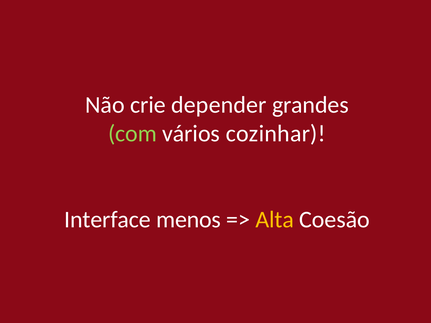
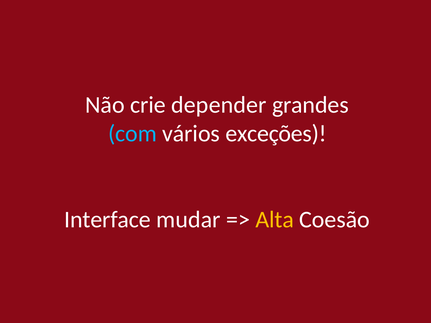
com colour: light green -> light blue (133, 134)
cozinhar: cozinhar -> exceções (276, 134)
menos: menos -> mudar (188, 220)
